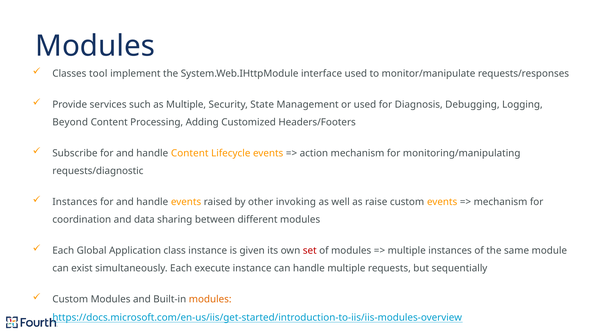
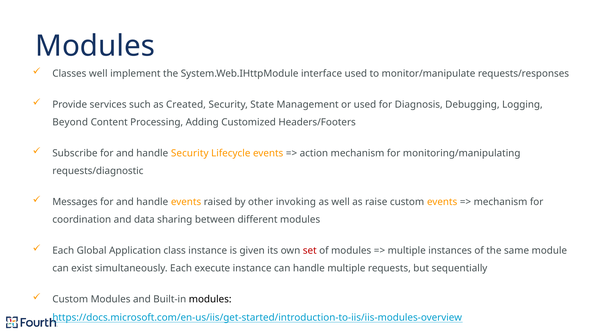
Classes tool: tool -> well (98, 74)
as Multiple: Multiple -> Created (186, 104)
handle Content: Content -> Security (190, 153)
Instances: Instances -> Messages (75, 202)
modules colour: orange -> black (210, 299)
